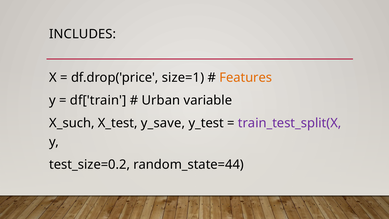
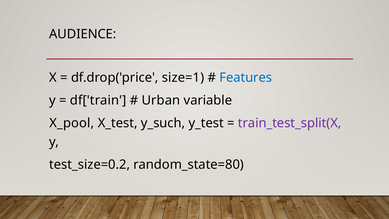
INCLUDES: INCLUDES -> AUDIENCE (83, 34)
Features colour: orange -> blue (246, 78)
X_such: X_such -> X_pool (72, 123)
y_save: y_save -> y_such (163, 123)
random_state=44: random_state=44 -> random_state=80 (189, 164)
